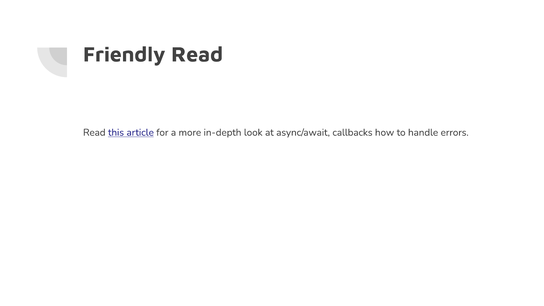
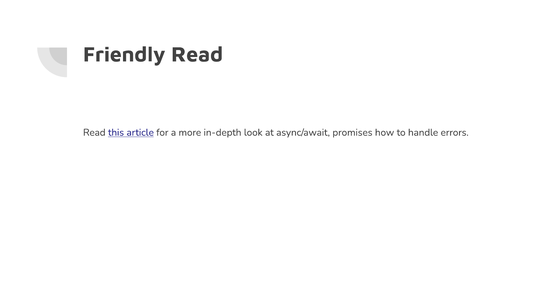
callbacks: callbacks -> promises (352, 132)
